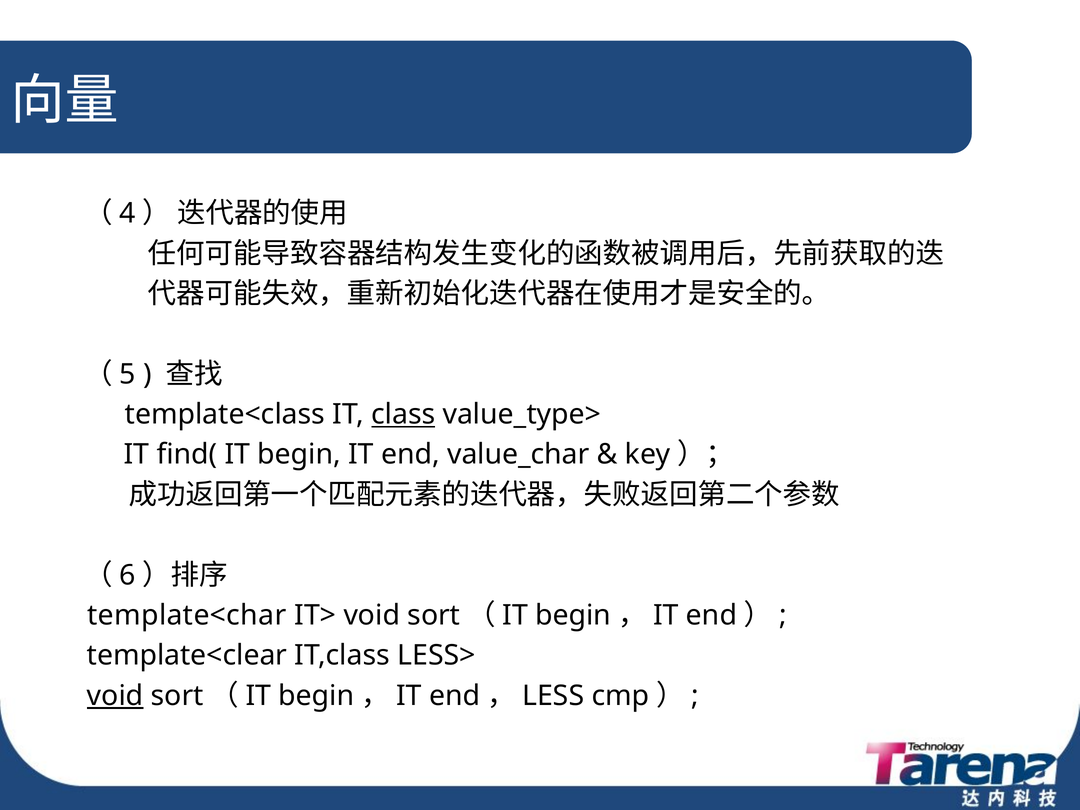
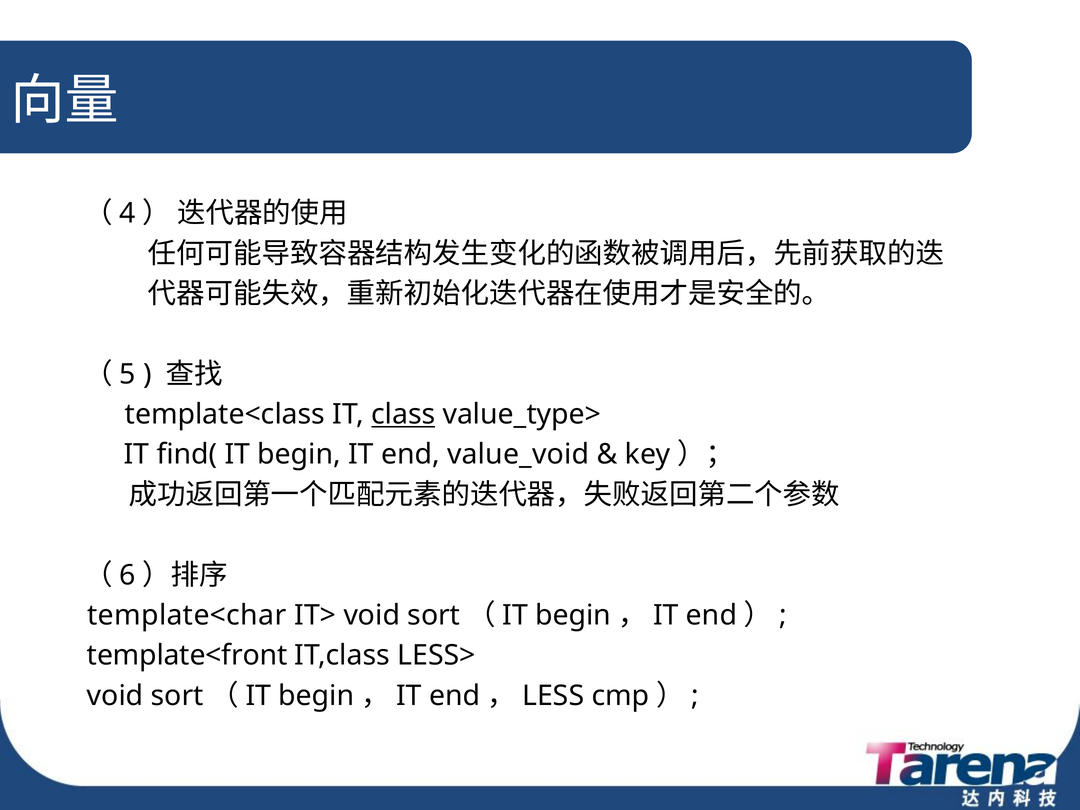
value_char: value_char -> value_void (518, 455)
template<clear: template<clear -> template<front (187, 655)
void underline: present -> none (115, 696)
